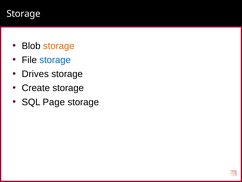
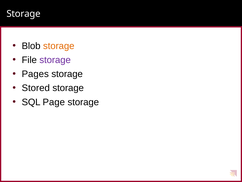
storage colour: blue -> purple (55, 60)
Drives: Drives -> Pages (35, 74)
Create: Create -> Stored (36, 88)
